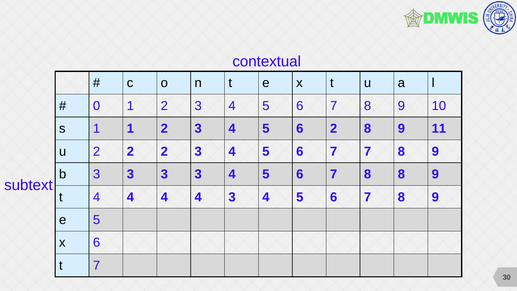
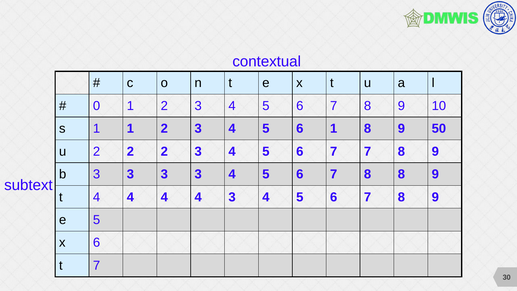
6 2: 2 -> 1 (334, 129)
11: 11 -> 50 (439, 129)
